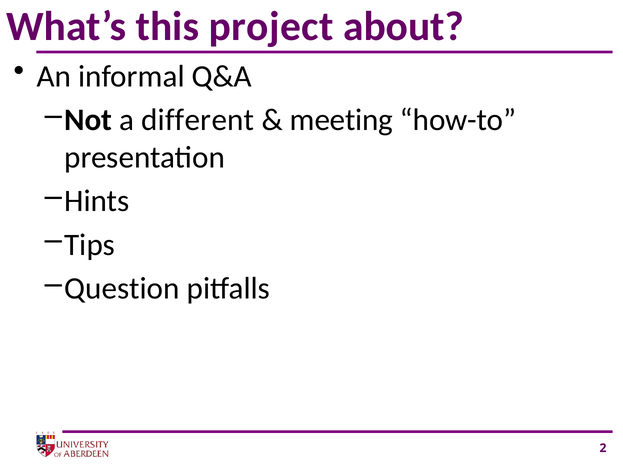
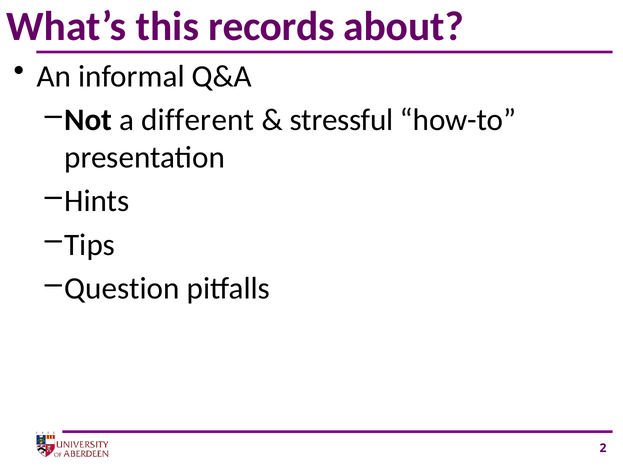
project: project -> records (271, 26)
meeting: meeting -> stressful (341, 120)
